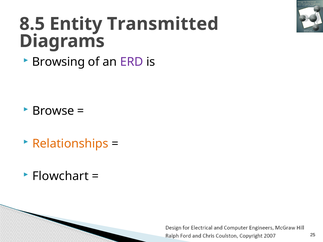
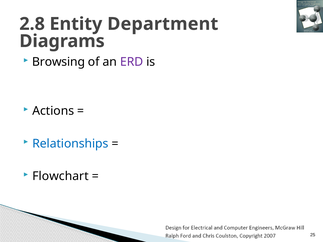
8.5: 8.5 -> 2.8 (32, 24)
Transmitted: Transmitted -> Department (163, 24)
Browse: Browse -> Actions (53, 111)
Relationships colour: orange -> blue (70, 144)
